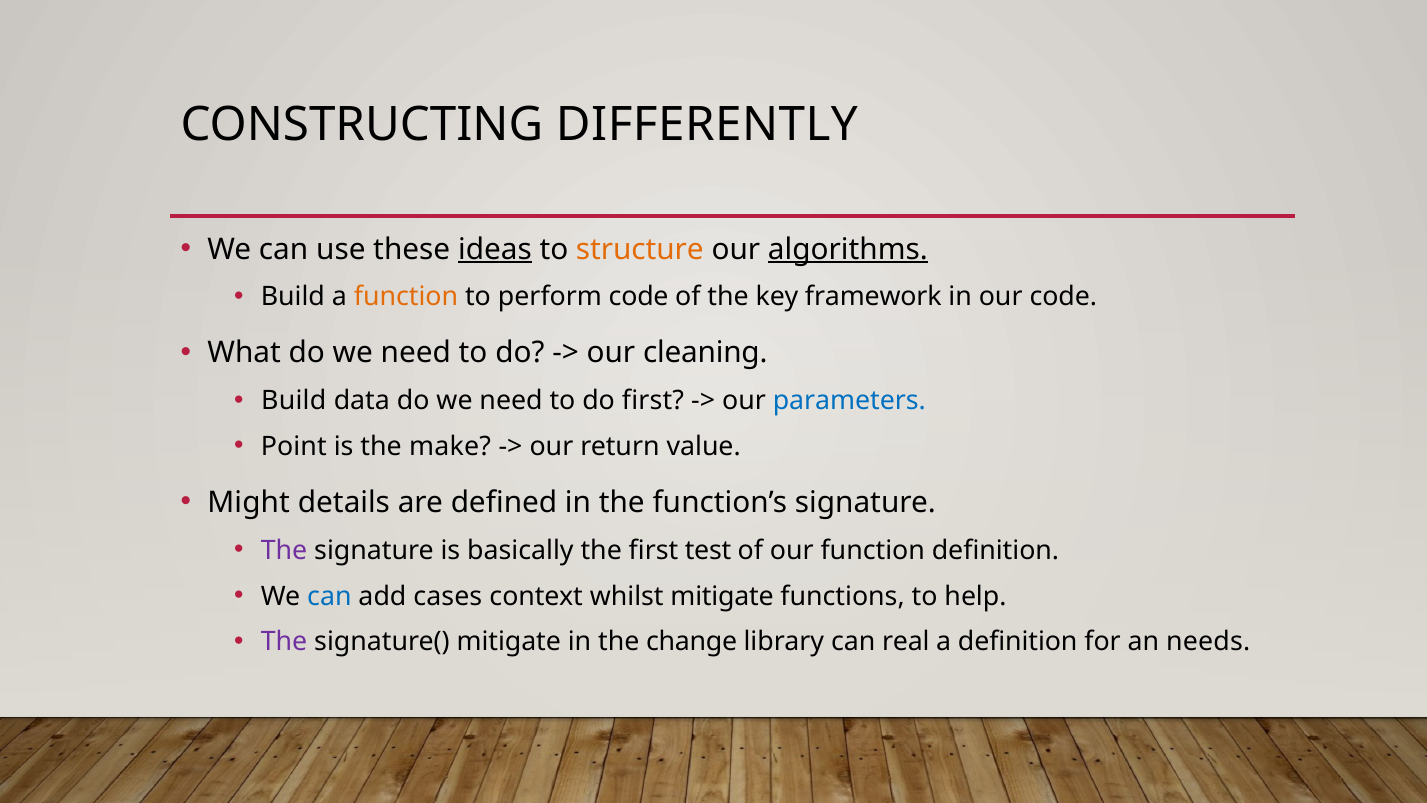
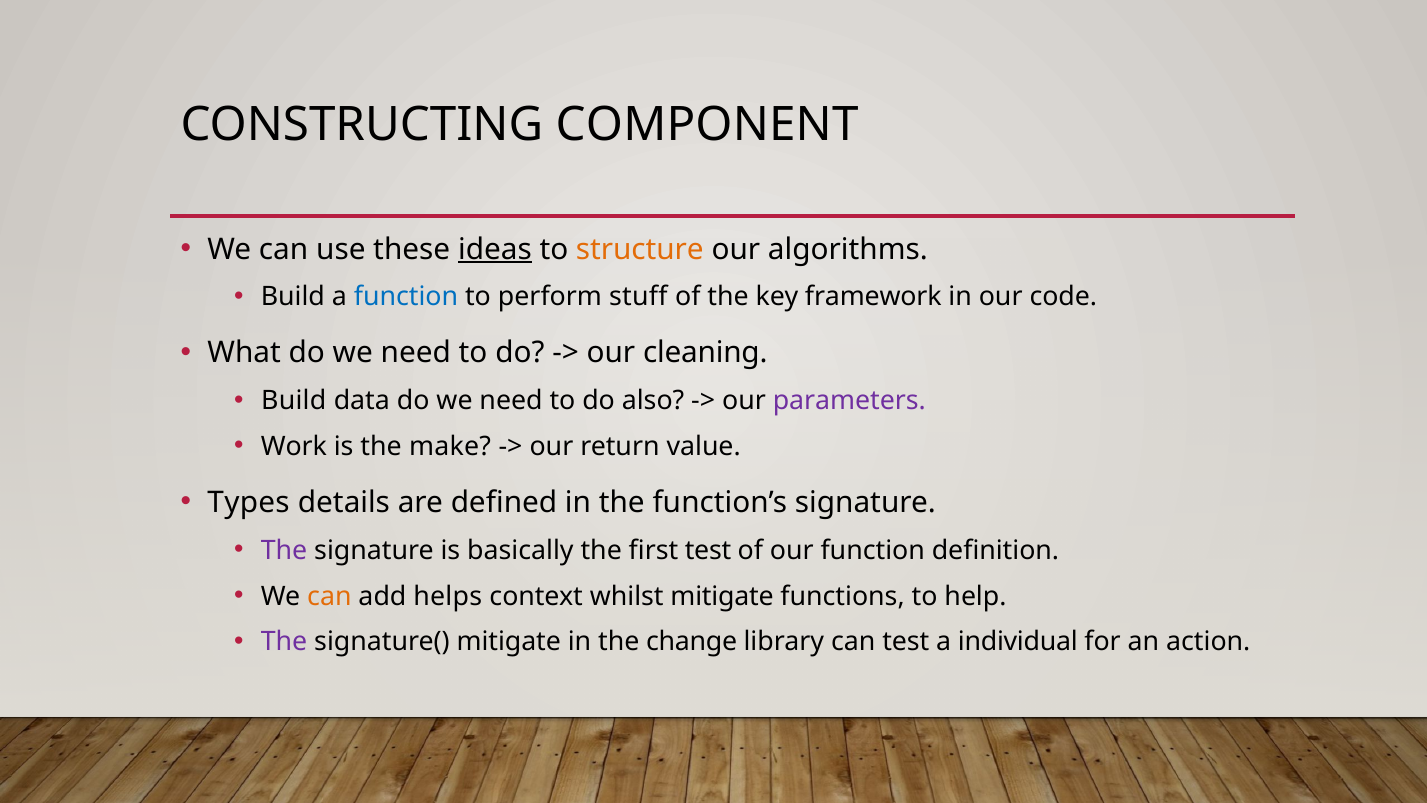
DIFFERENTLY: DIFFERENTLY -> COMPONENT (707, 125)
algorithms underline: present -> none (848, 249)
function colour: orange -> blue (406, 297)
perform code: code -> stuff (638, 297)
do first: first -> also (653, 400)
parameters colour: blue -> purple (849, 400)
Point: Point -> Work (294, 446)
Might: Might -> Types (249, 503)
can colour: blue -> orange (329, 596)
cases: cases -> helps (448, 596)
can real: real -> test (906, 642)
a definition: definition -> individual (1018, 642)
needs: needs -> action (1208, 642)
